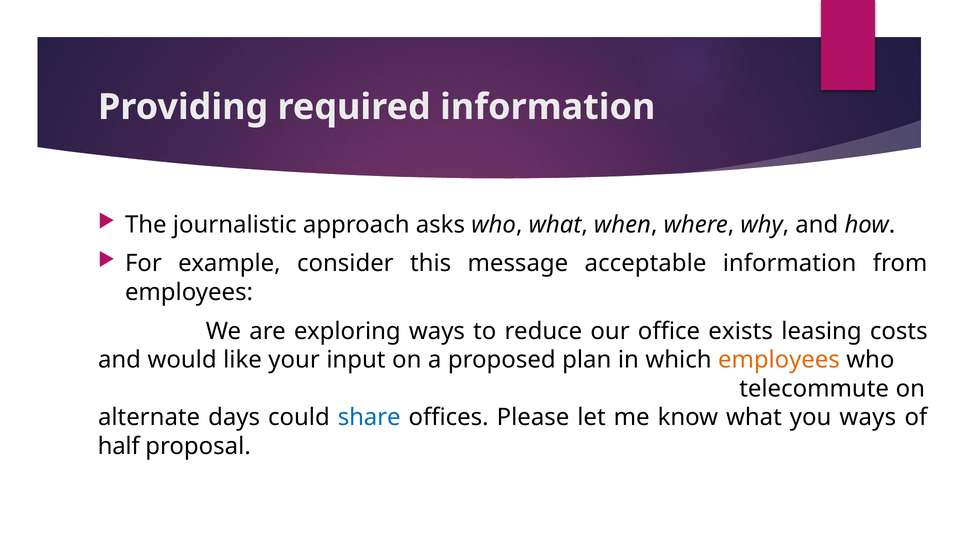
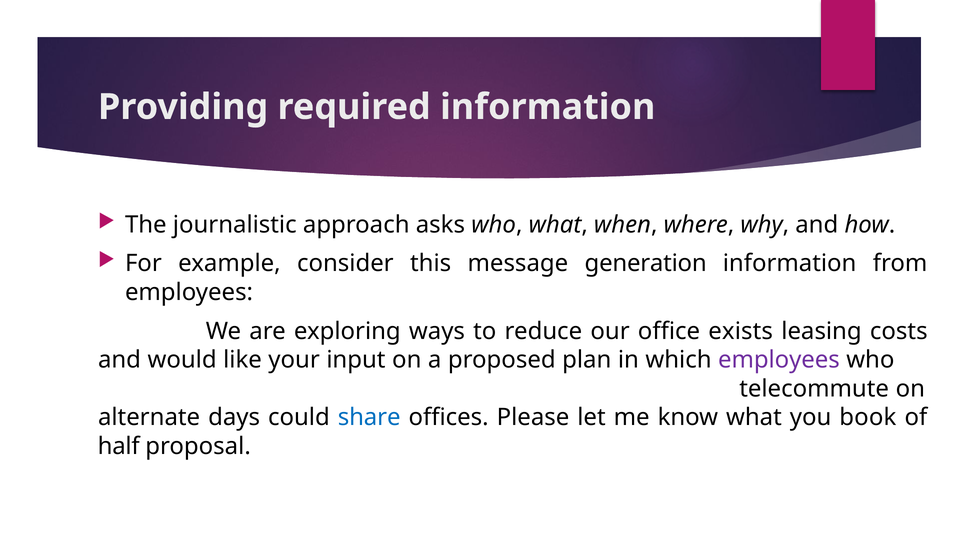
acceptable: acceptable -> generation (646, 263)
employees colour: orange -> purple (779, 360)
you ways: ways -> book (868, 417)
